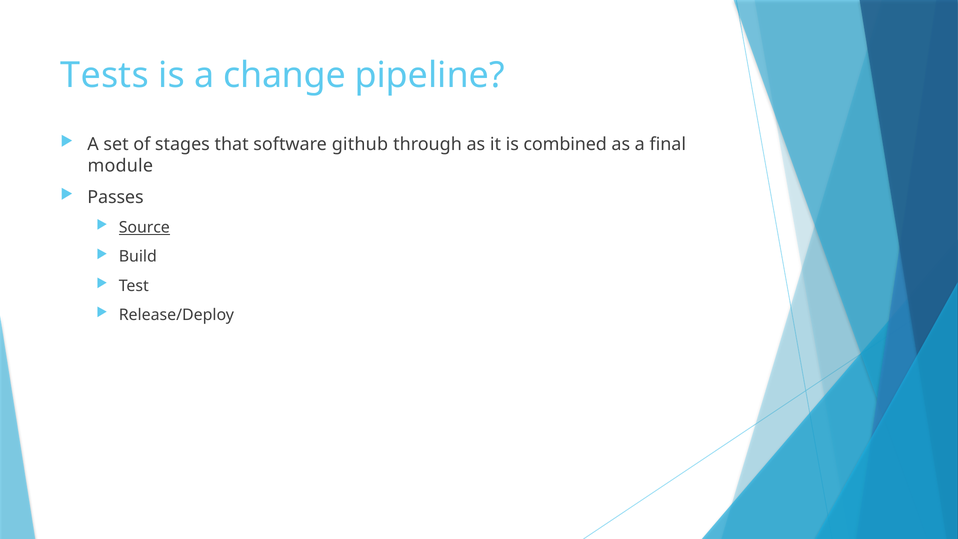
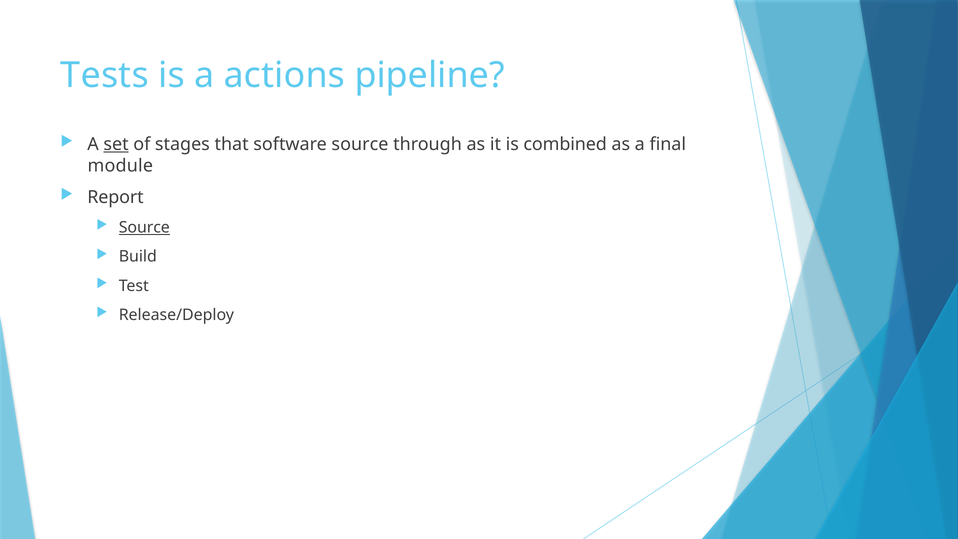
change: change -> actions (284, 76)
set underline: none -> present (116, 144)
software github: github -> source (360, 144)
Passes: Passes -> Report (115, 197)
